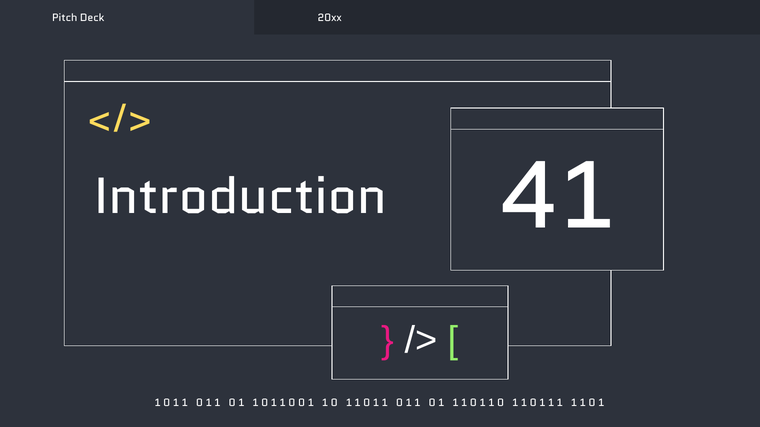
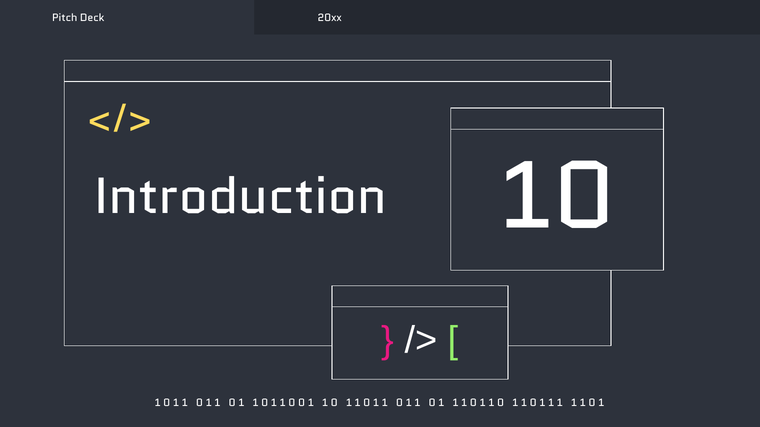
41: 41 -> 10 (557, 197)
